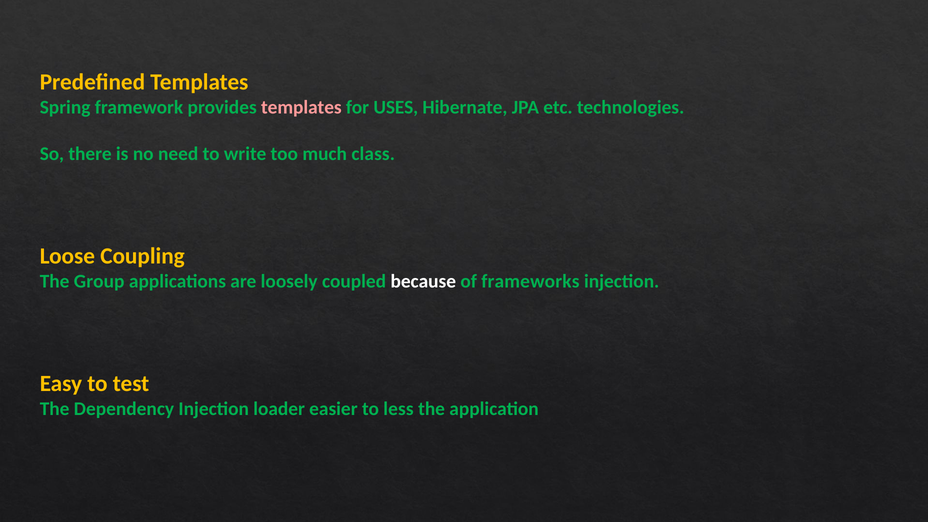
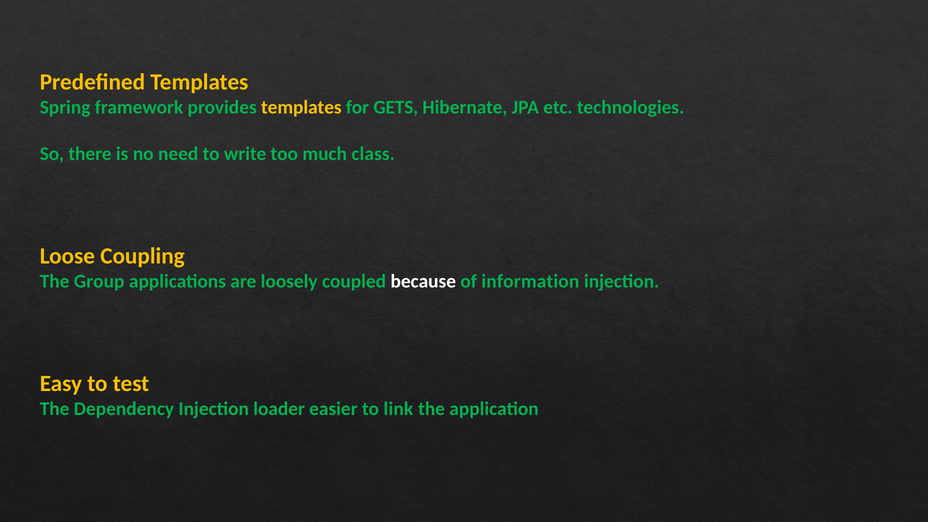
templates colour: pink -> yellow (301, 107)
USES: USES -> GETS (396, 107)
frameworks: frameworks -> information (530, 281)
less: less -> link (398, 409)
